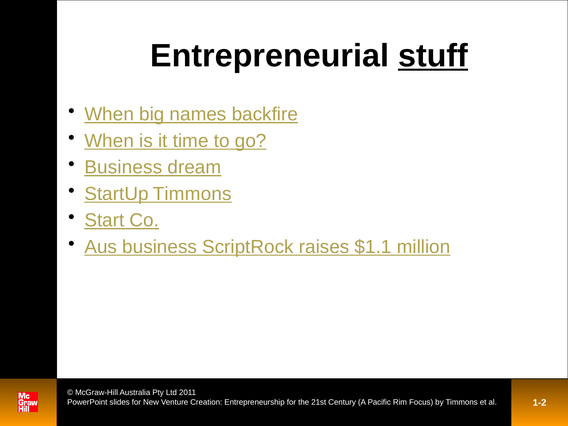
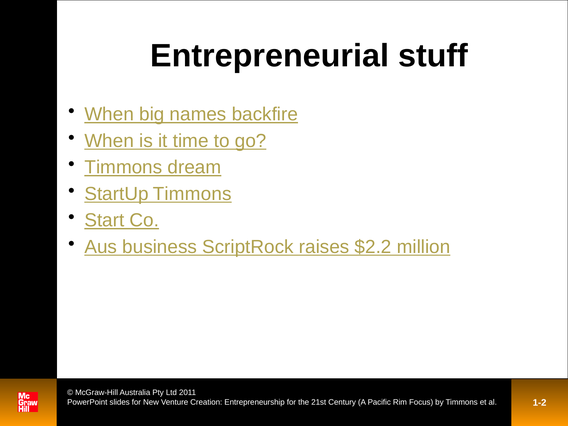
stuff underline: present -> none (433, 56)
Business: Business -> Timmons (123, 167)
$1.1: $1.1 -> $2.2 (373, 247)
